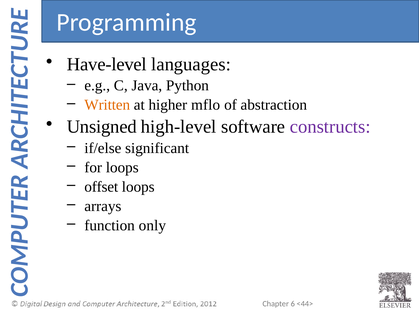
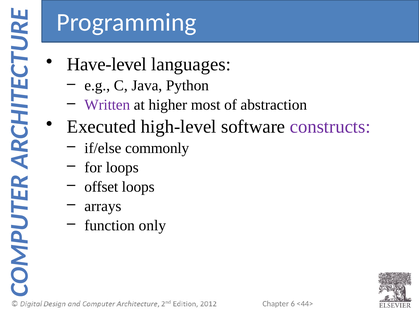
Written colour: orange -> purple (107, 105)
mflo: mflo -> most (206, 105)
Unsigned: Unsigned -> Executed (102, 127)
significant: significant -> commonly (157, 148)
